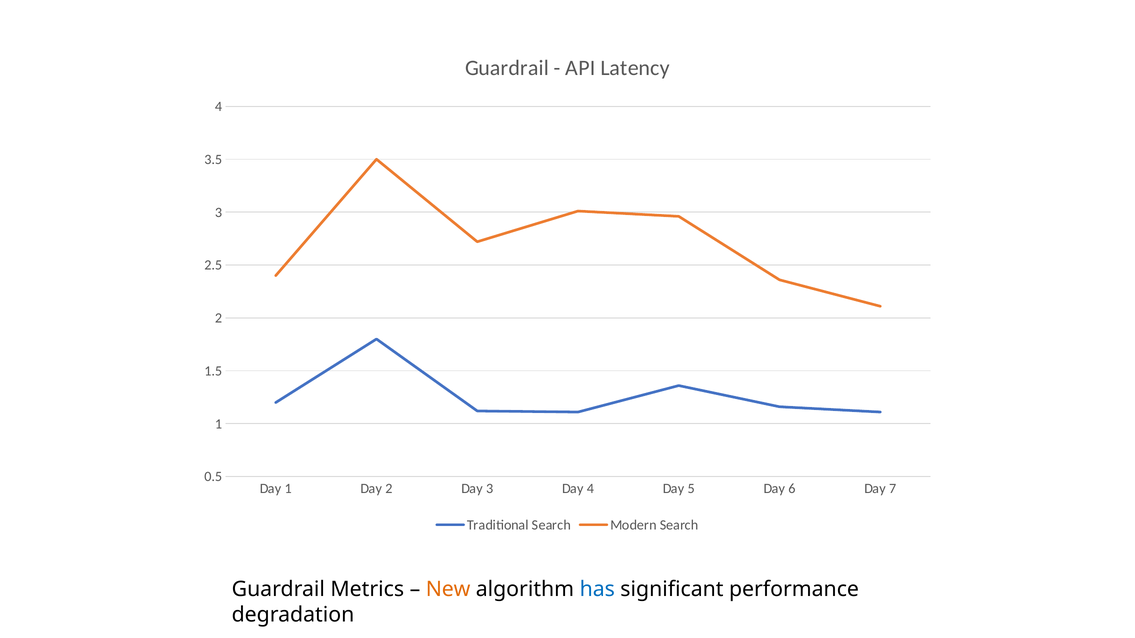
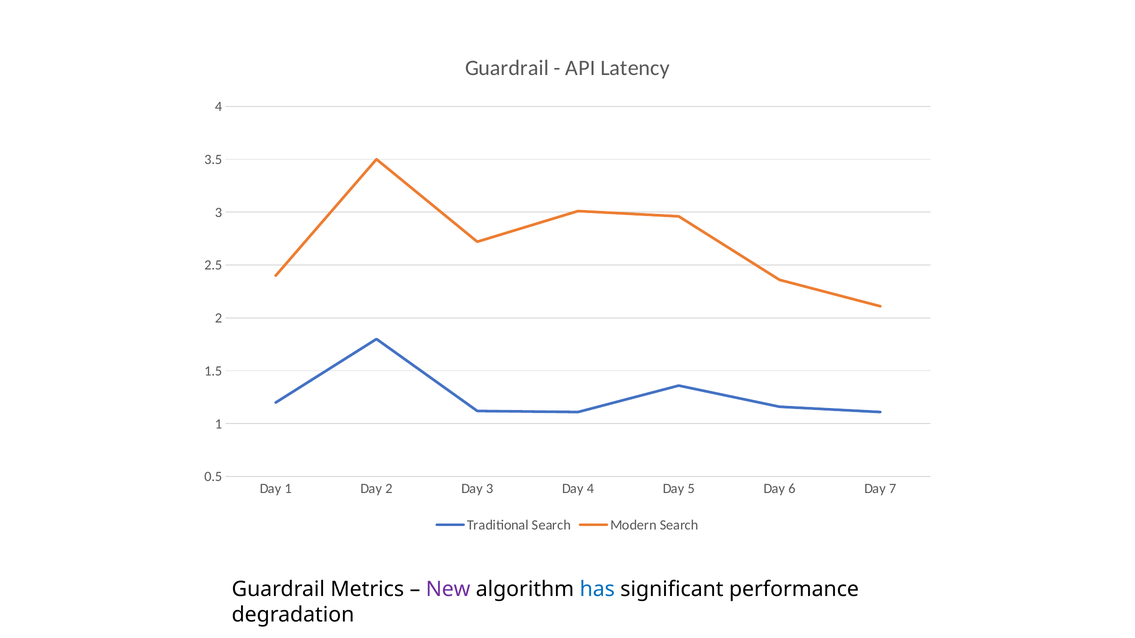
New colour: orange -> purple (448, 590)
